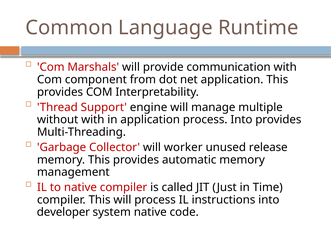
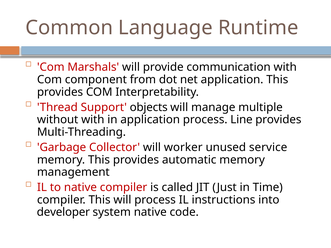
engine: engine -> objects (149, 107)
process Into: Into -> Line (241, 120)
release: release -> service (268, 147)
